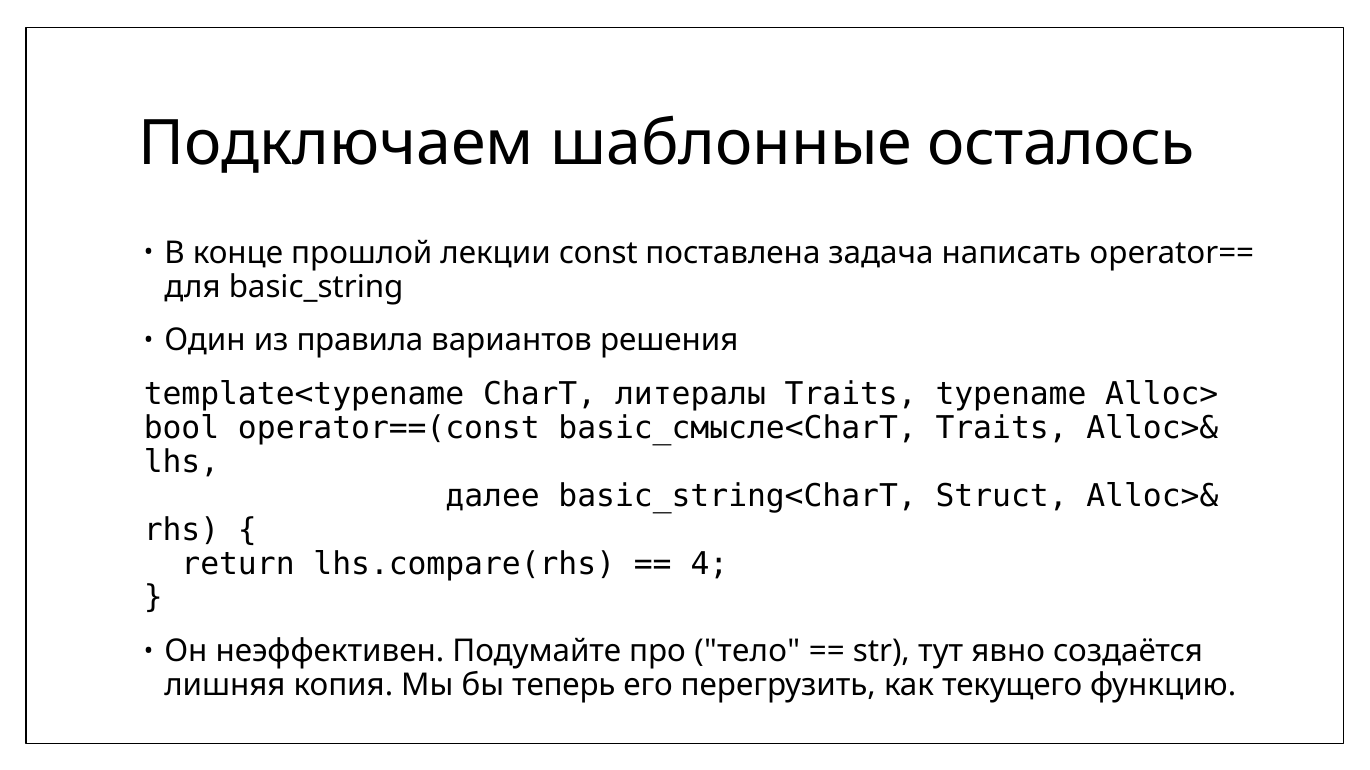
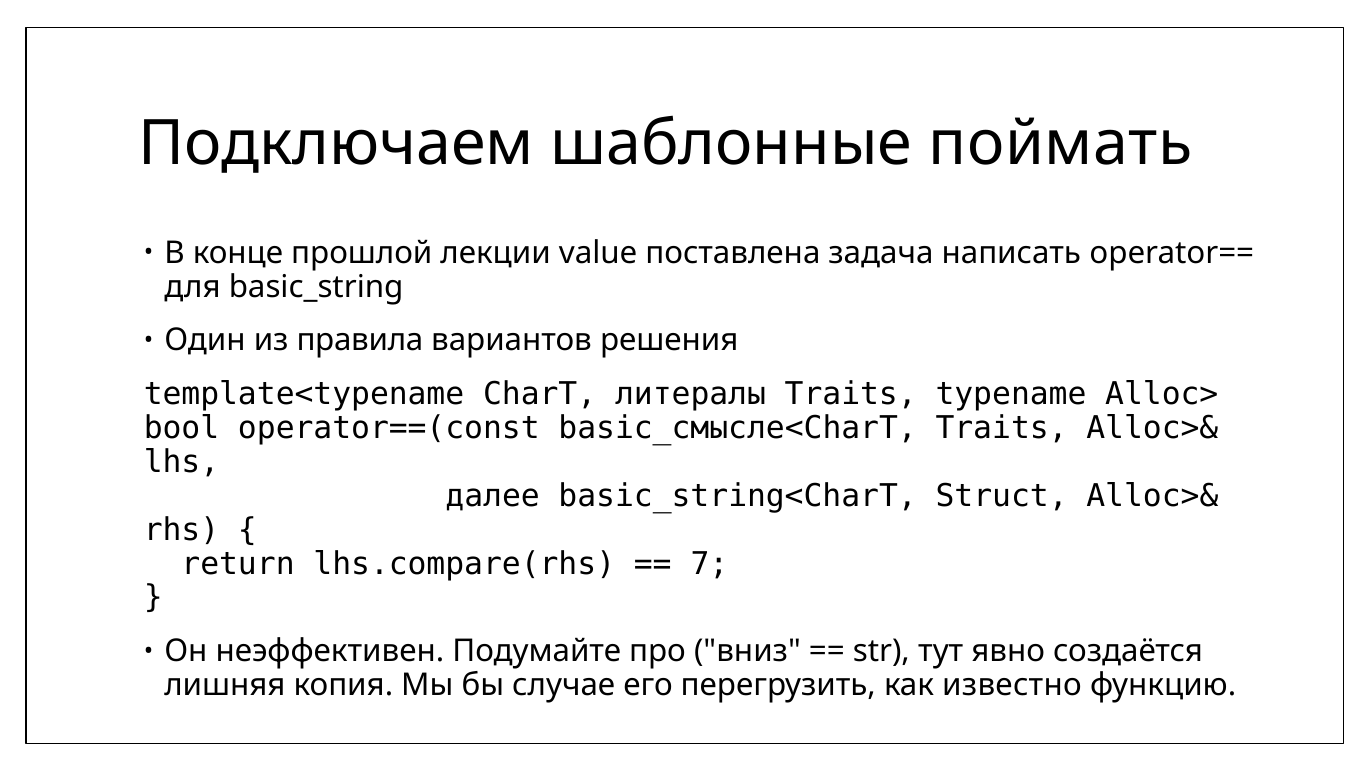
осталось: осталось -> поймать (1061, 144)
const: const -> value (598, 253)
4: 4 -> 7 (709, 564)
тело: тело -> вниз (747, 652)
теперь: теперь -> случае (564, 686)
текущего: текущего -> известно (1012, 686)
